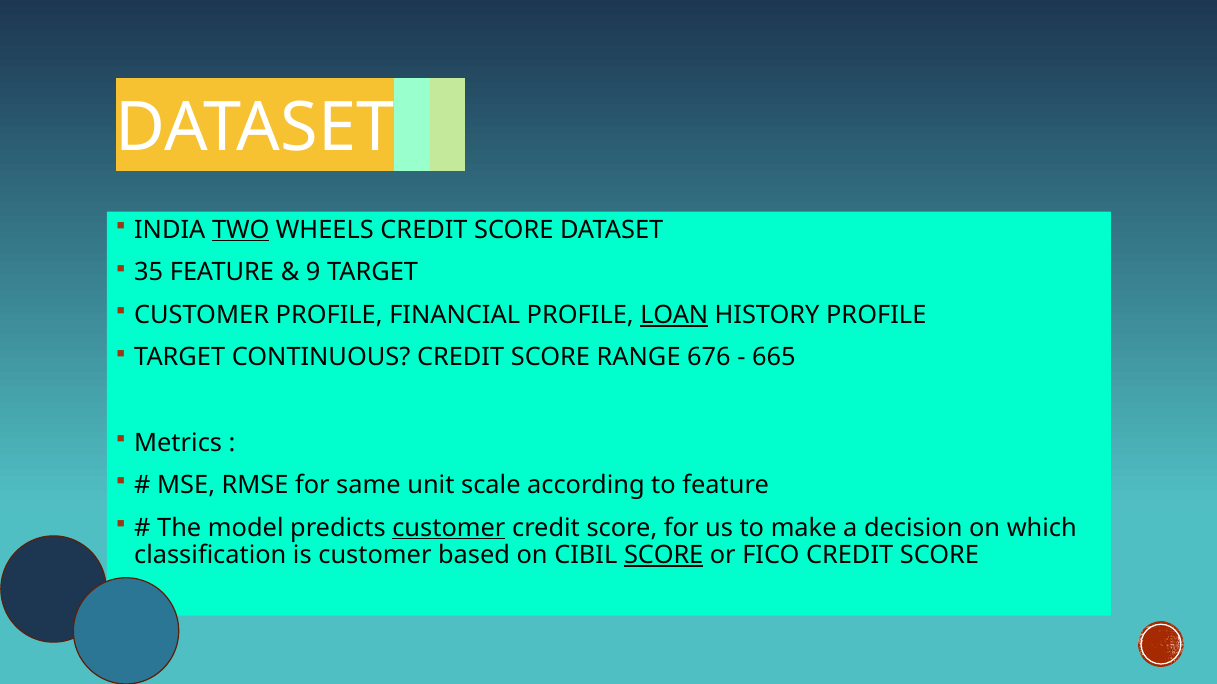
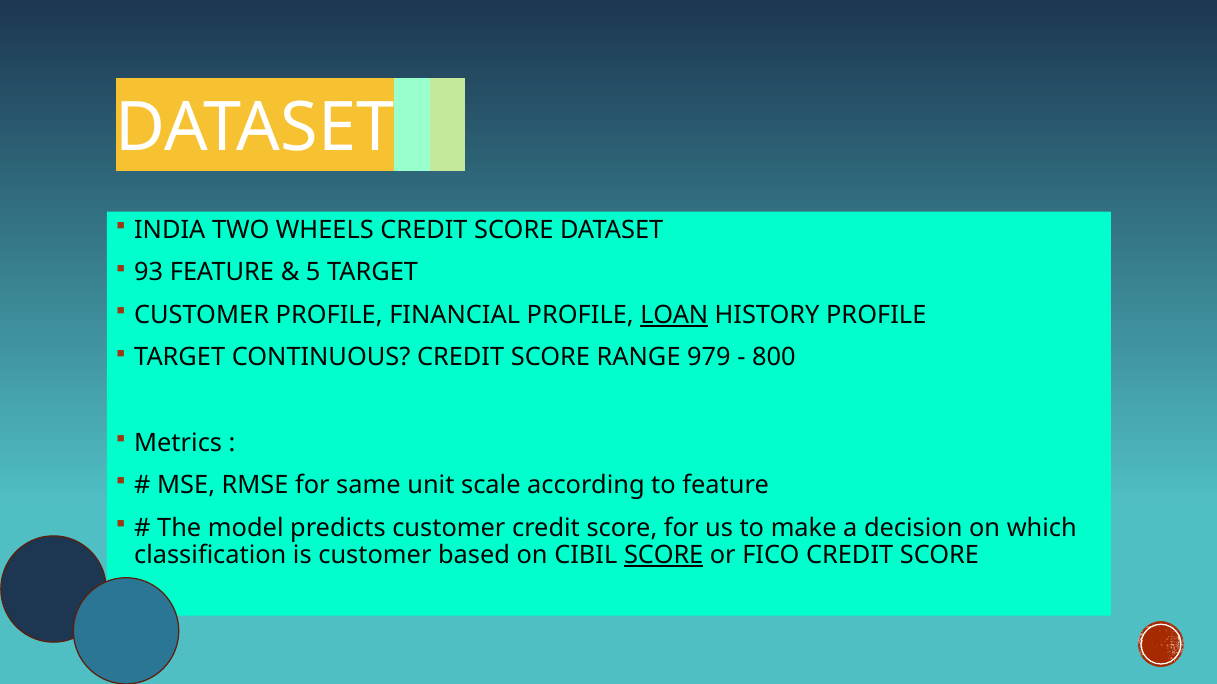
TWO underline: present -> none (241, 230)
35: 35 -> 93 (149, 273)
9: 9 -> 5 (313, 273)
676: 676 -> 979 (709, 358)
665: 665 -> 800 (774, 358)
customer underline: present -> none (449, 528)
